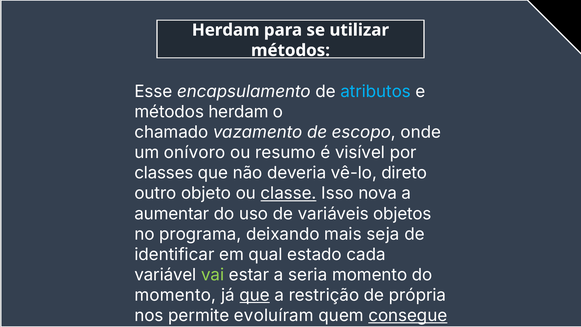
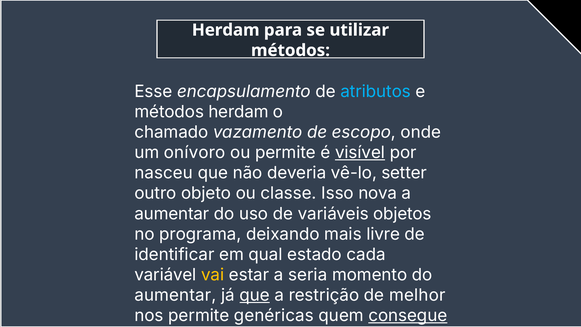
ou resumo: resumo -> permite (285, 153)
visível underline: none -> present (360, 153)
classes: classes -> nasceu (164, 173)
direto: direto -> setter (404, 173)
classe underline: present -> none (289, 193)
seja: seja -> livre (383, 234)
vai colour: light green -> yellow (213, 275)
momento: momento -> aumentar (175, 295)
própria: própria -> melhor (417, 295)
evoluíram: evoluíram -> genéricas (274, 315)
